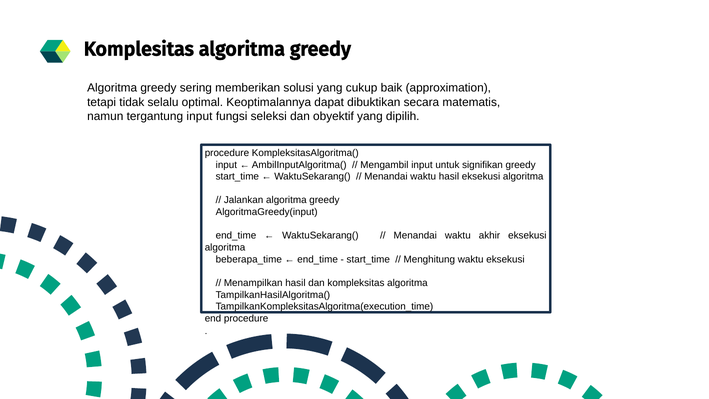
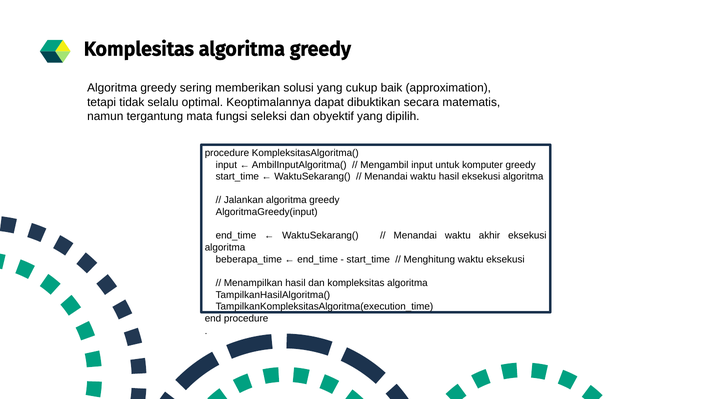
tergantung input: input -> mata (200, 116)
signifikan: signifikan -> komputer (483, 165)
